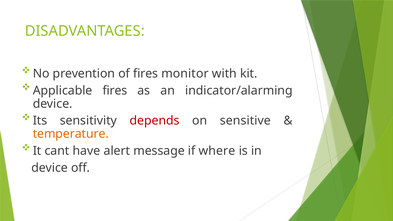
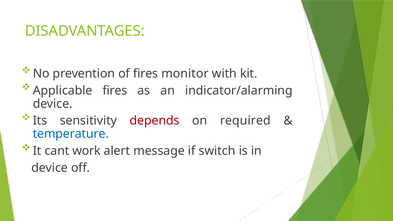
sensitive: sensitive -> required (245, 121)
temperature colour: orange -> blue (71, 134)
have: have -> work (87, 151)
where: where -> switch (217, 151)
